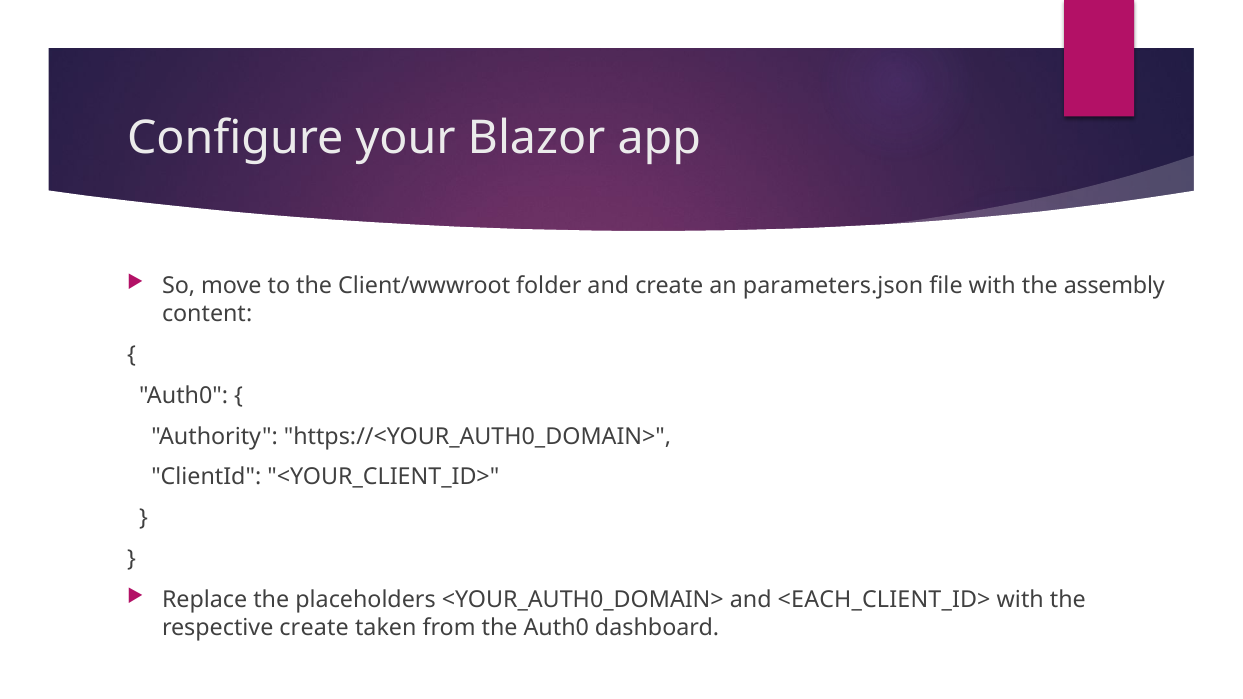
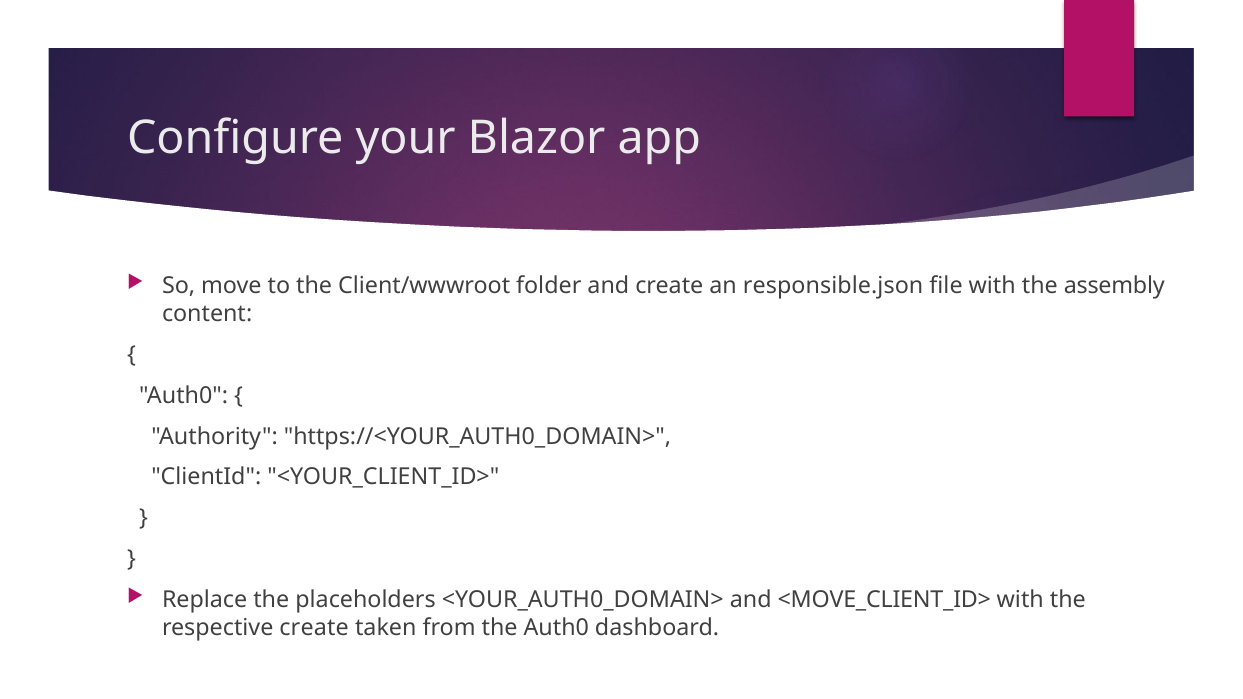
parameters.json: parameters.json -> responsible.json (833, 286)
<EACH_CLIENT_ID>: <EACH_CLIENT_ID> -> <MOVE_CLIENT_ID> (884, 600)
